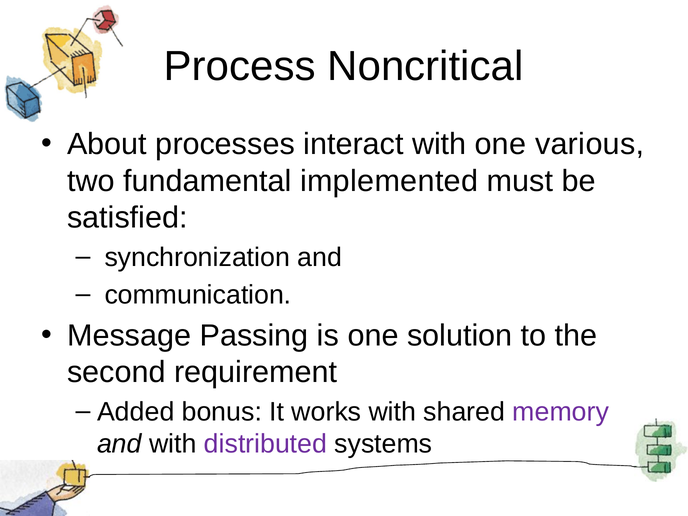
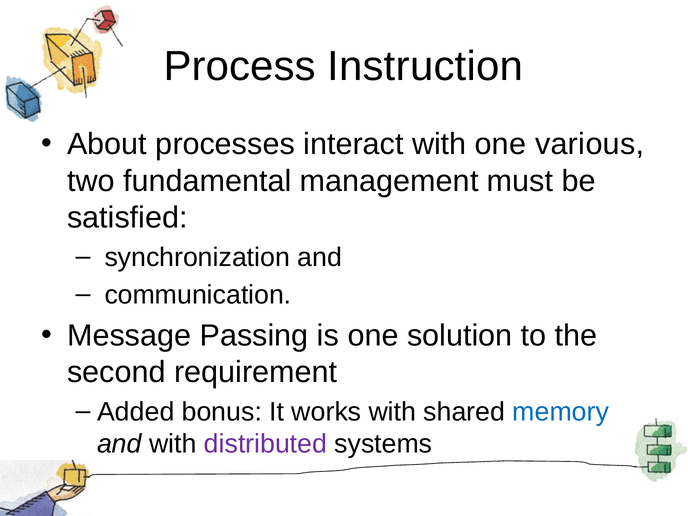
Noncritical: Noncritical -> Instruction (425, 67)
implemented: implemented -> management (389, 181)
memory colour: purple -> blue (561, 412)
